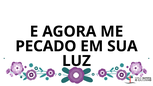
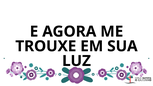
PECADO: PECADO -> TROUXE (46, 46)
